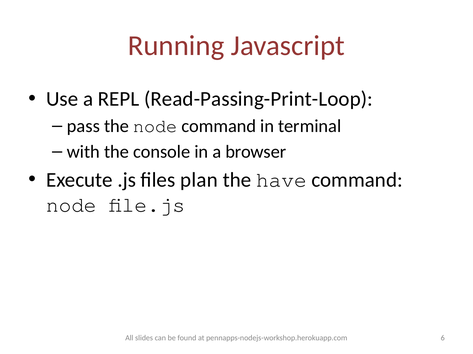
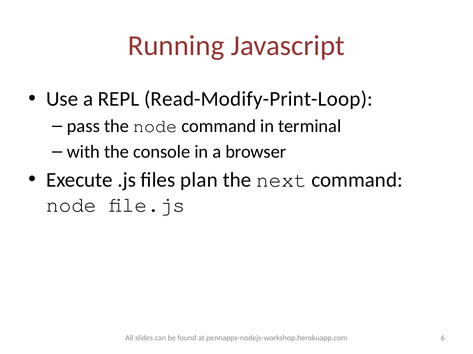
Read-Passing-Print-Loop: Read-Passing-Print-Loop -> Read-Modify-Print-Loop (258, 99)
have: have -> next (282, 180)
